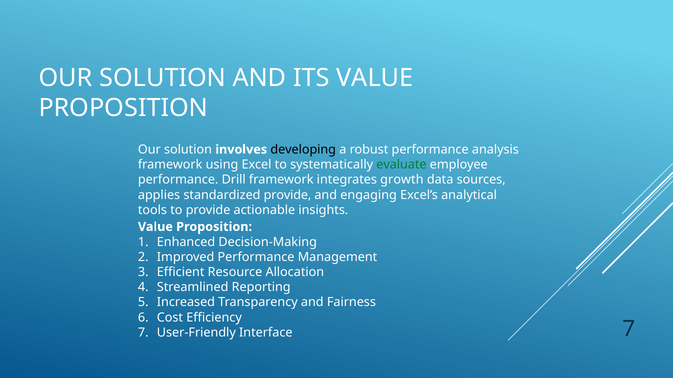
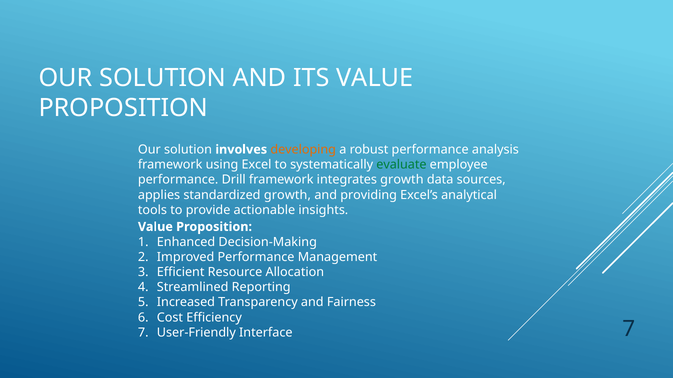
developing colour: black -> orange (303, 150)
standardized provide: provide -> growth (287, 195)
engaging: engaging -> providing (369, 195)
